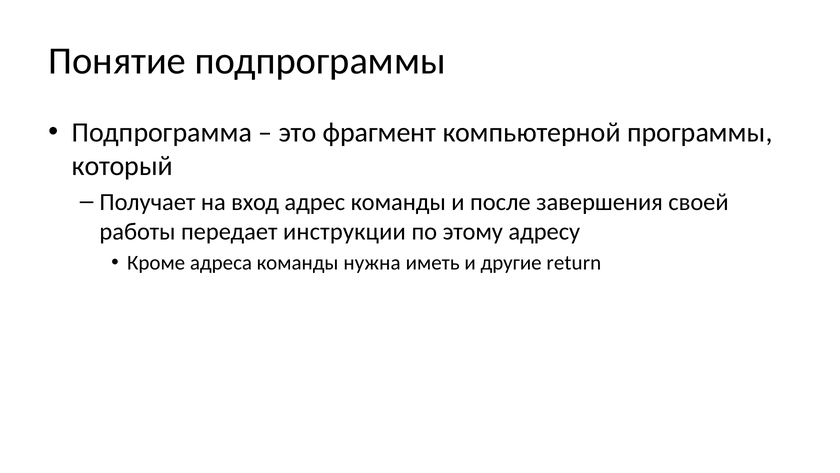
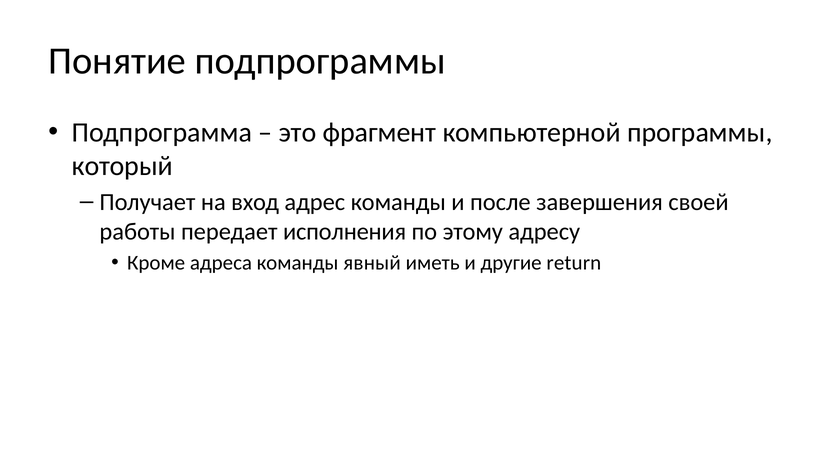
инструкции: инструкции -> исполнения (345, 231)
нужна: нужна -> явный (372, 263)
